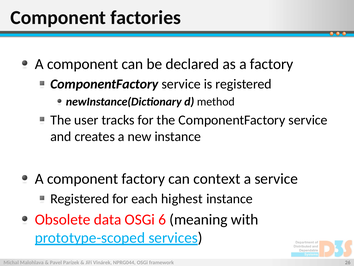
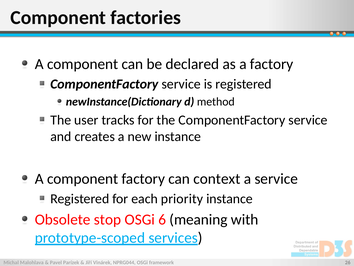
highest: highest -> priority (182, 198)
data: data -> stop (108, 219)
